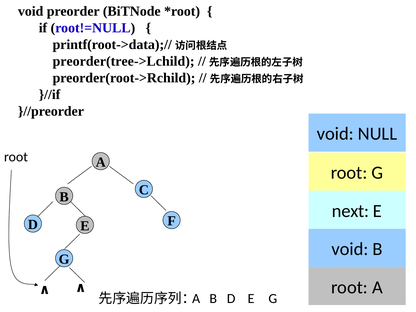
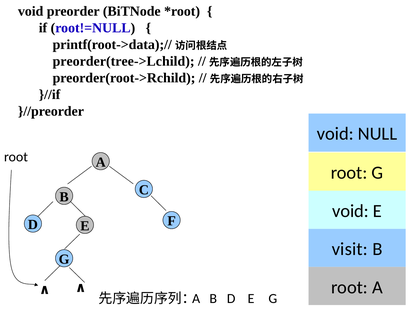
next: next -> void (350, 211)
void: void -> visit (350, 249)
